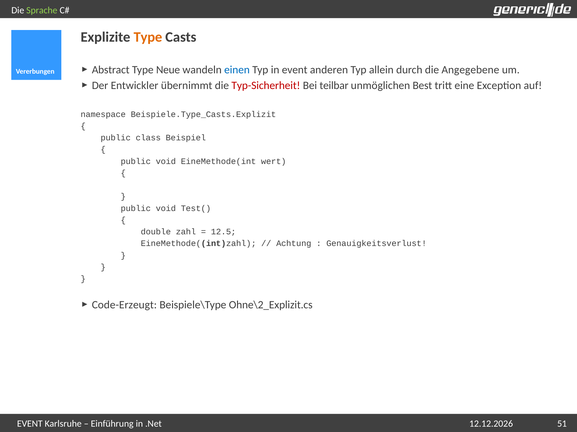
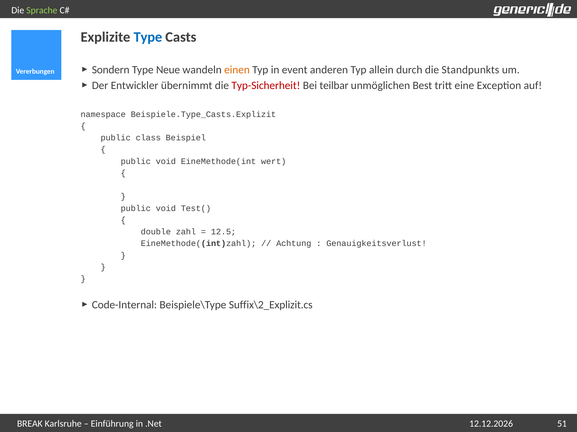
Type colour: orange -> blue (148, 37)
Abstract: Abstract -> Sondern (111, 70)
einen colour: blue -> orange (237, 70)
Angegebene: Angegebene -> Standpunkts (470, 70)
Code-Erzeugt: Code-Erzeugt -> Code-Internal (124, 305)
Ohne\2_Explizit.cs: Ohne\2_Explizit.cs -> Suffix\2_Explizit.cs (271, 305)
EVENT: EVENT -> BREAK (30, 424)
